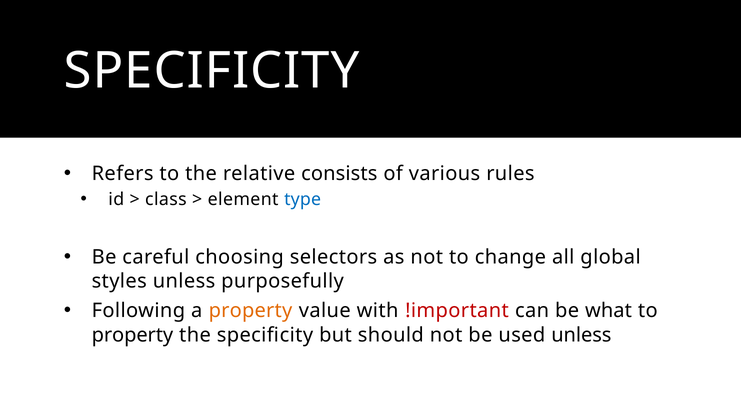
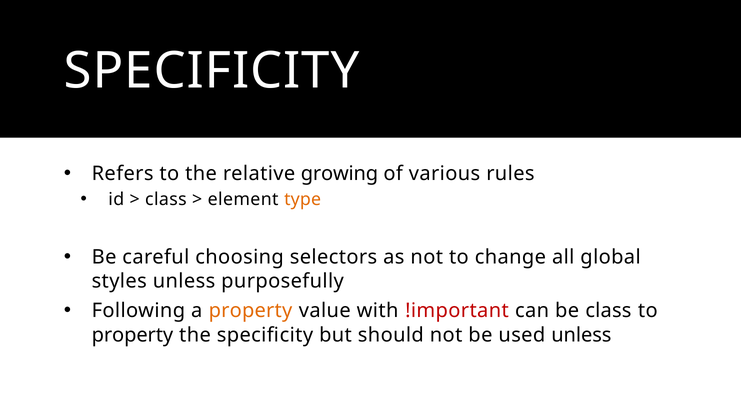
consists: consists -> growing (339, 174)
type colour: blue -> orange (303, 199)
be what: what -> class (608, 311)
